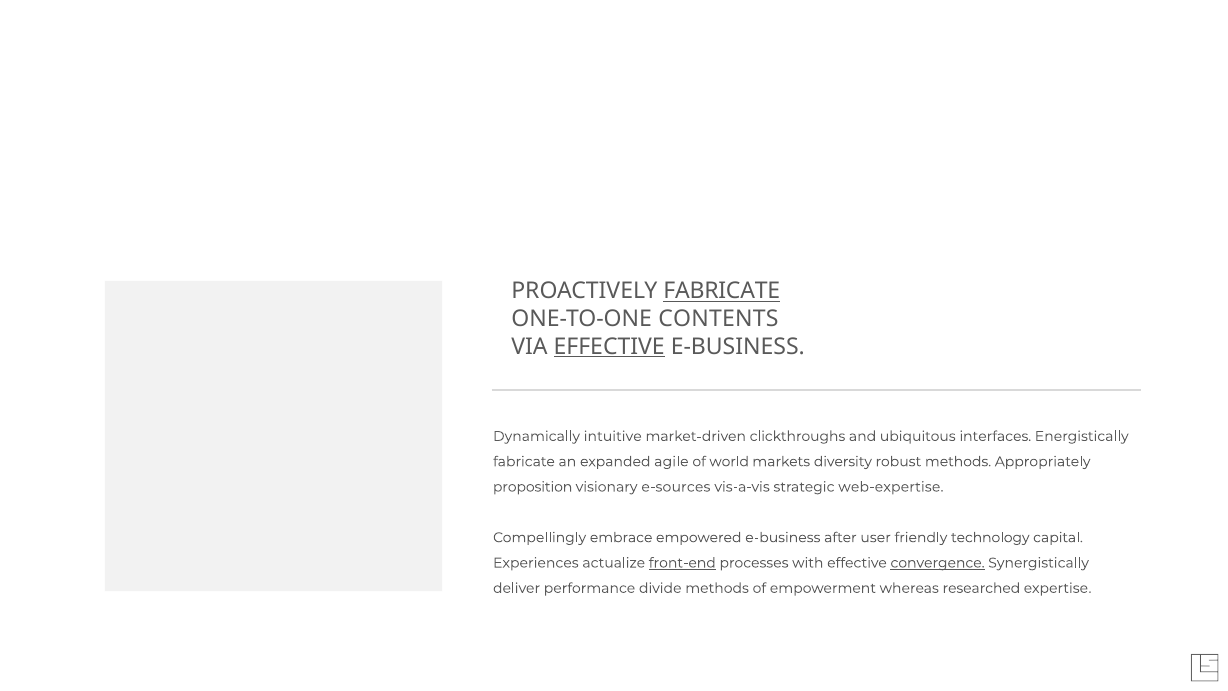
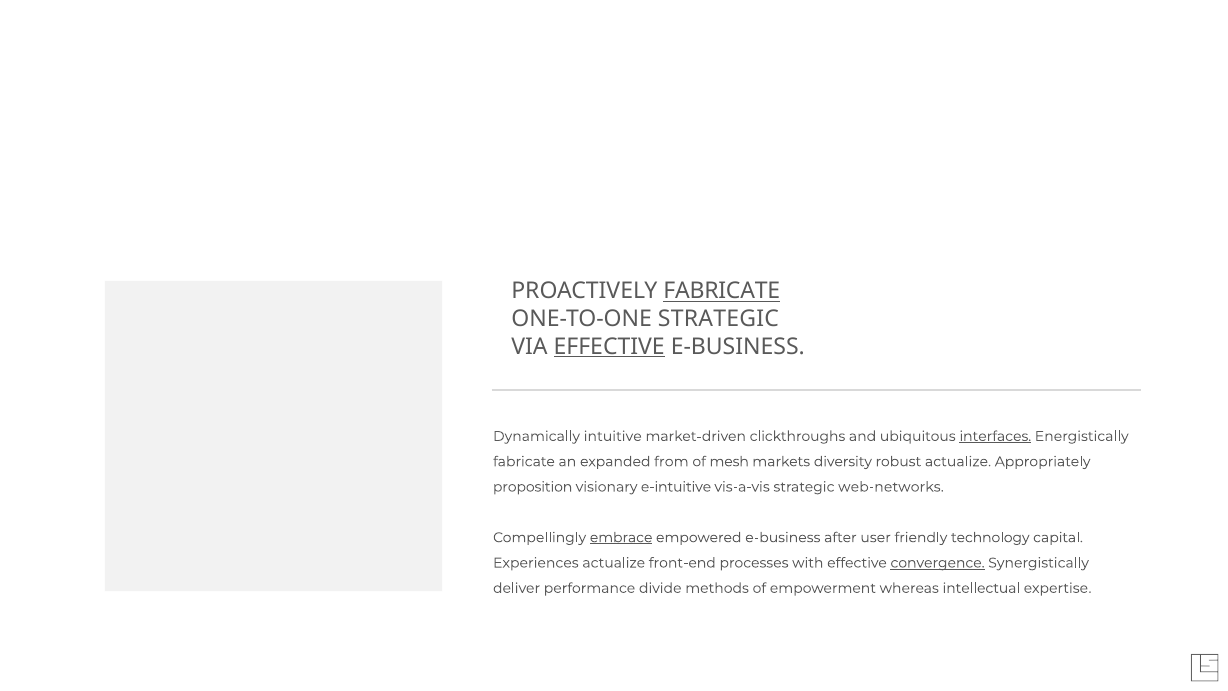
ONE-TO-ONE CONTENTS: CONTENTS -> STRATEGIC (718, 319)
interfaces underline: none -> present (995, 436)
agile: agile -> from (671, 461)
world: world -> mesh (729, 461)
robust methods: methods -> actualize (958, 461)
e-sources: e-sources -> e-intuitive (676, 487)
web-expertise: web-expertise -> web-networks (891, 487)
embrace underline: none -> present (621, 537)
front-end underline: present -> none (682, 563)
researched: researched -> intellectual (981, 588)
